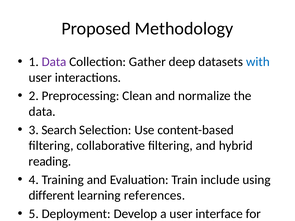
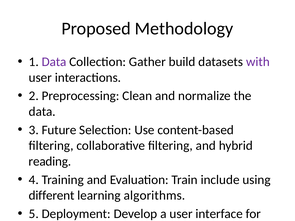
deep: deep -> build (182, 62)
with colour: blue -> purple (258, 62)
Search: Search -> Future (59, 130)
references: references -> algorithms (154, 196)
